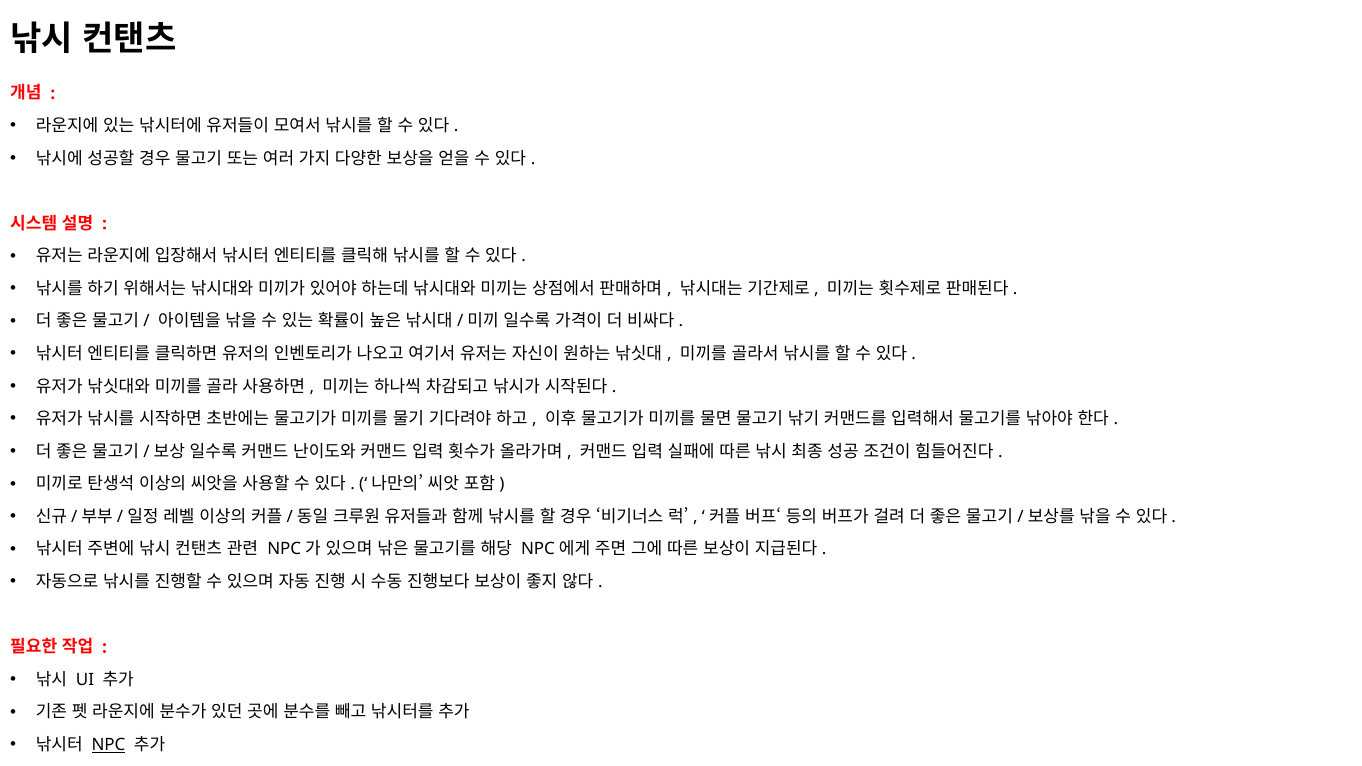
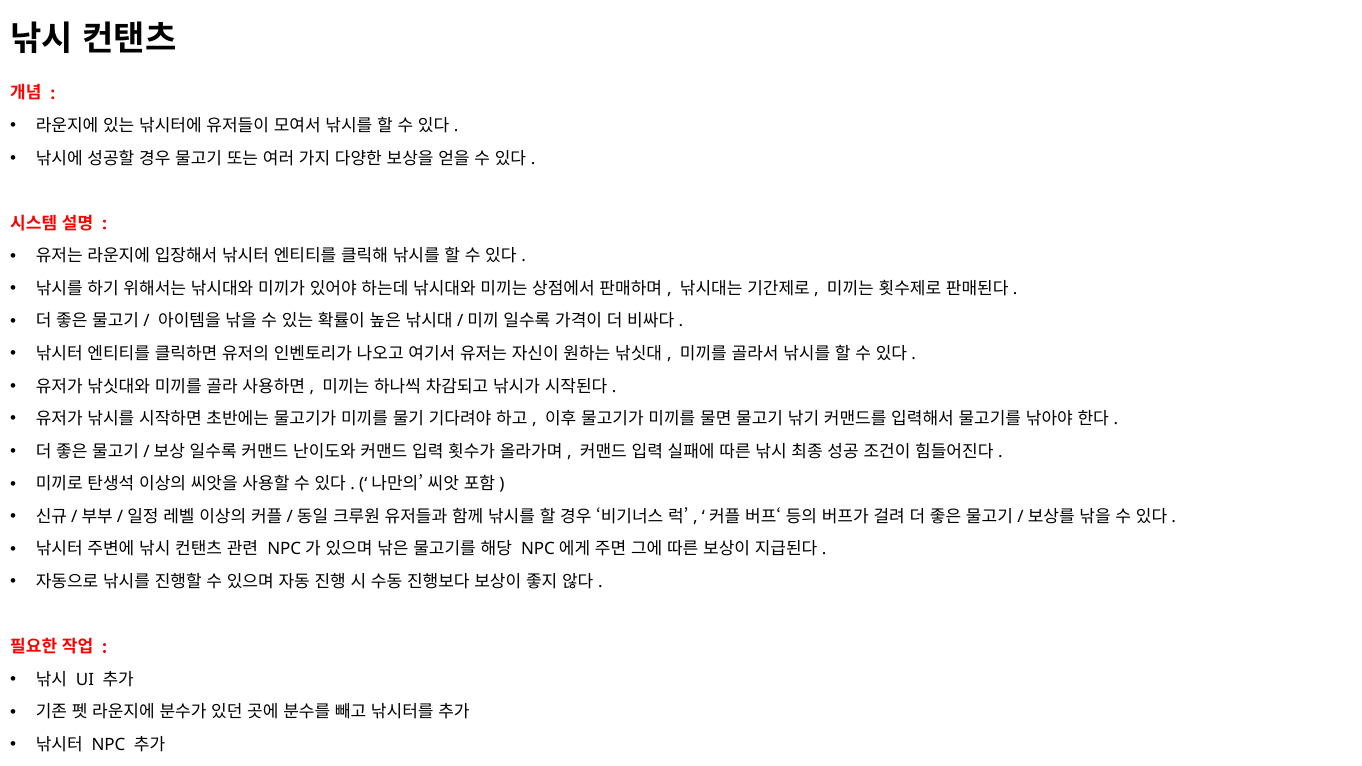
NPC underline: present -> none (109, 745)
